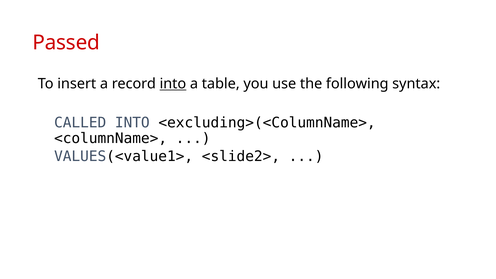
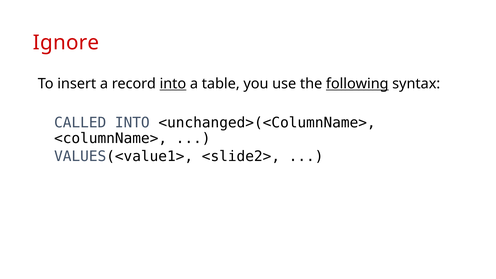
Passed: Passed -> Ignore (66, 43)
following underline: none -> present (357, 84)
<excluding>(<ColumnName>: <excluding>(<ColumnName> -> <unchanged>(<ColumnName> (267, 123)
